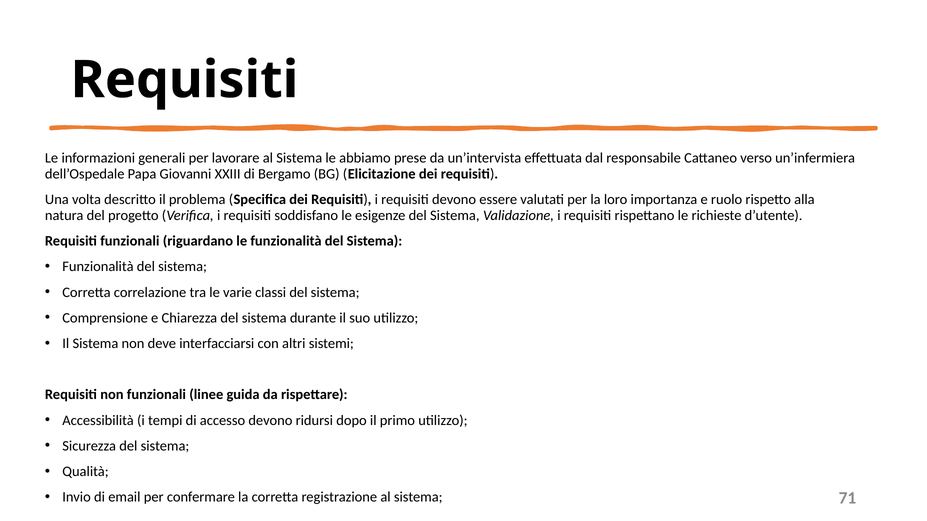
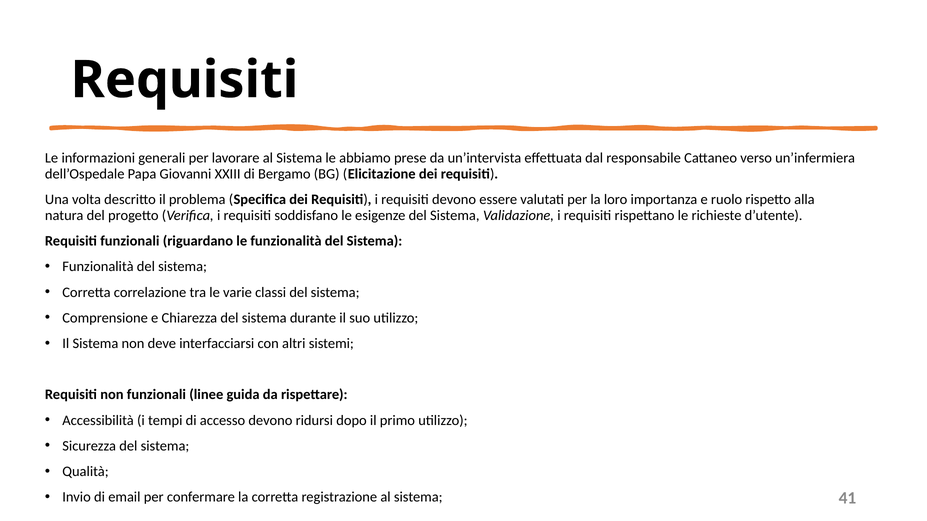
71: 71 -> 41 (847, 498)
